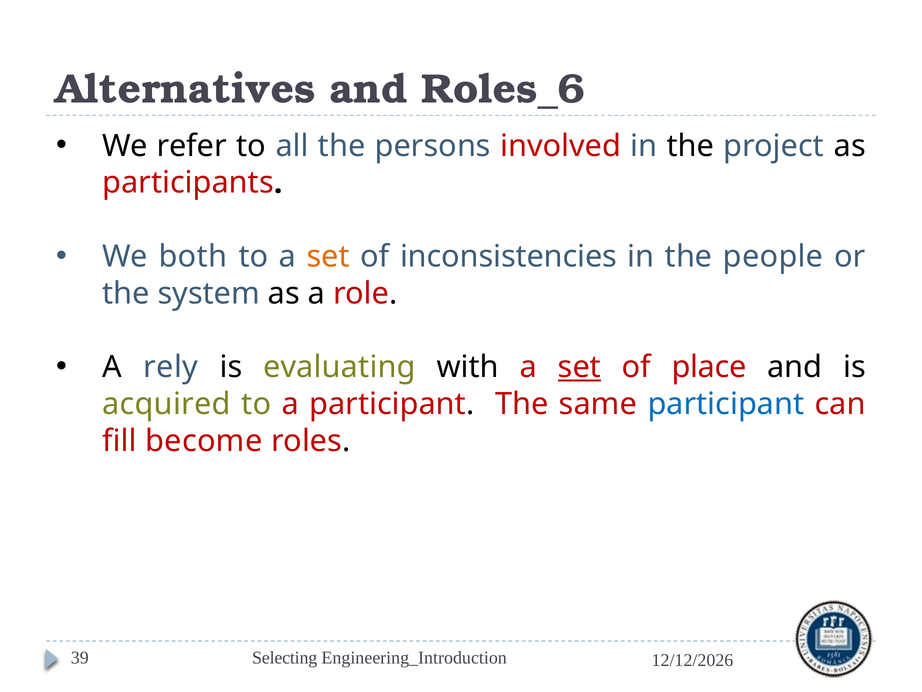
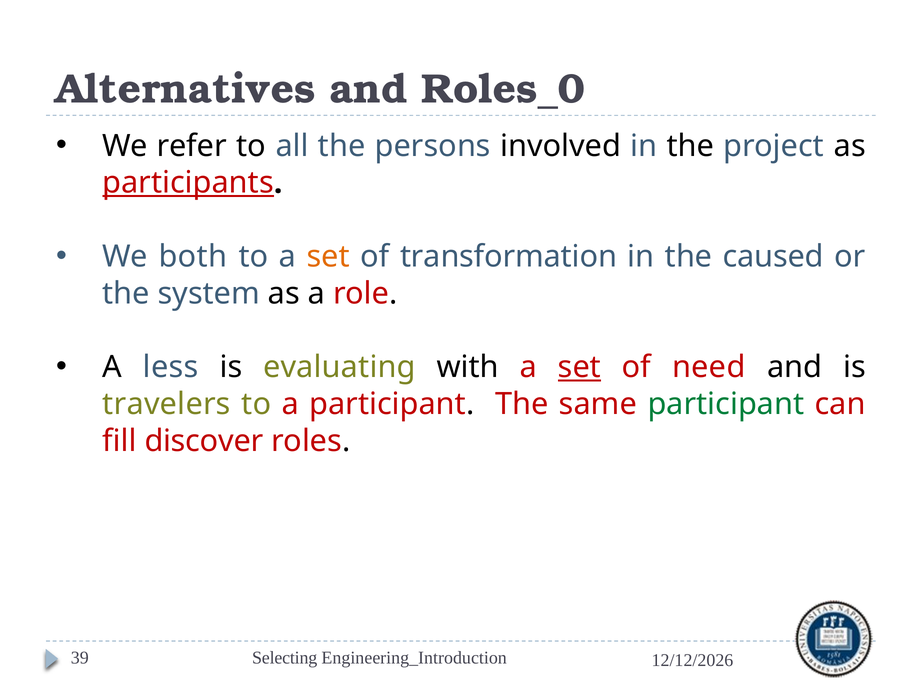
Roles_6: Roles_6 -> Roles_0 (503, 89)
involved colour: red -> black (561, 146)
participants underline: none -> present (188, 183)
inconsistencies: inconsistencies -> transformation (509, 256)
people: people -> caused (773, 256)
rely: rely -> less (171, 367)
place: place -> need (709, 367)
acquired: acquired -> travelers (167, 404)
participant colour: blue -> green (726, 404)
become: become -> discover (204, 441)
